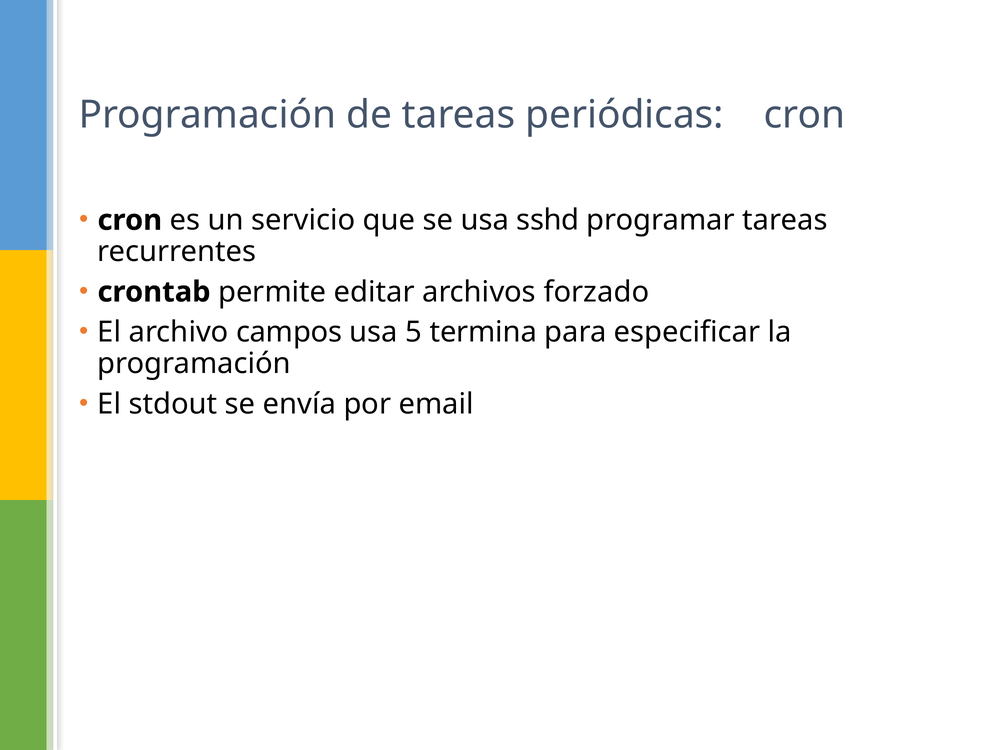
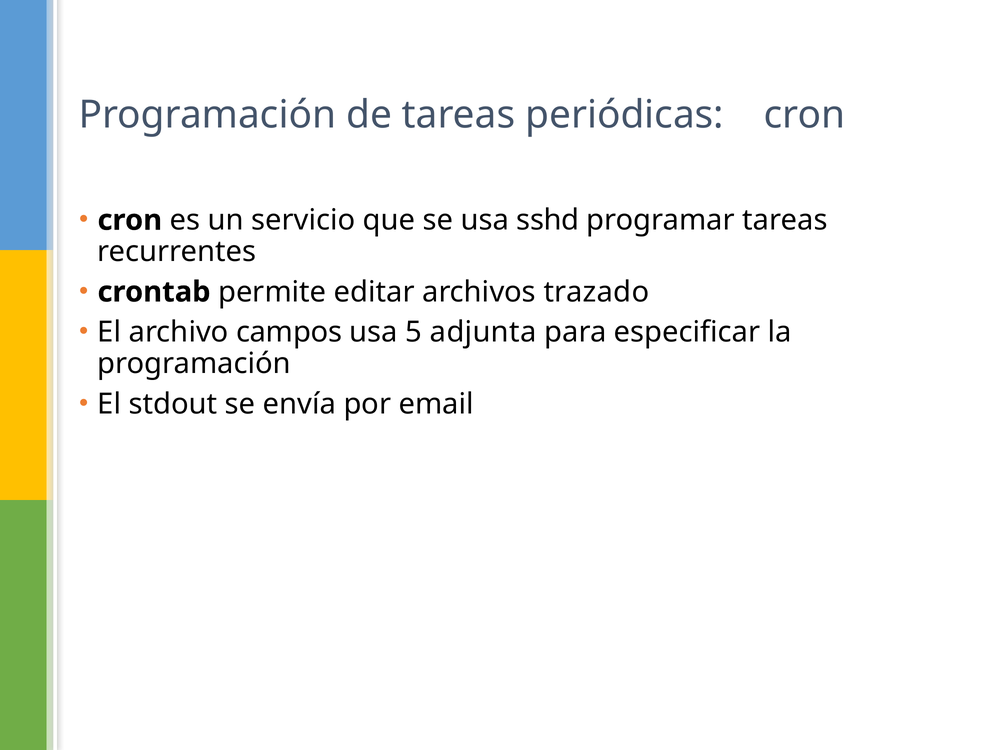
forzado: forzado -> trazado (596, 292)
termina: termina -> adjunta (483, 332)
